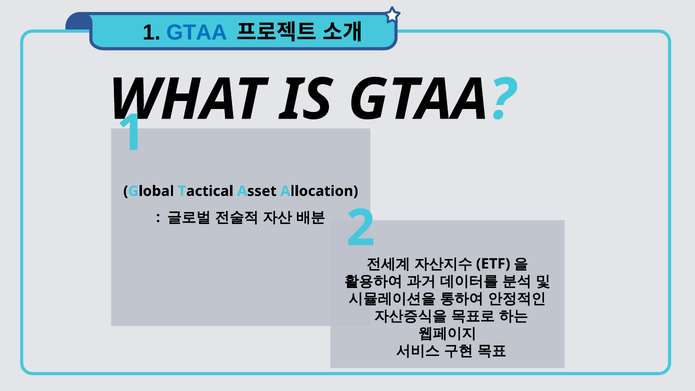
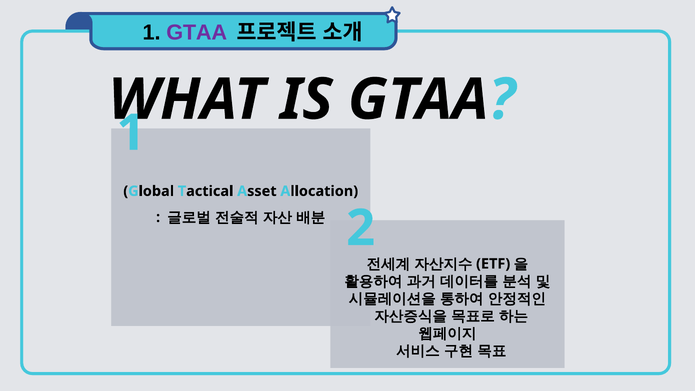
GTAA colour: blue -> purple (197, 33)
